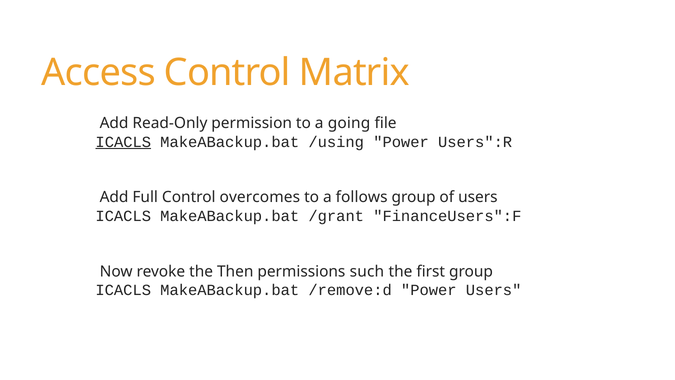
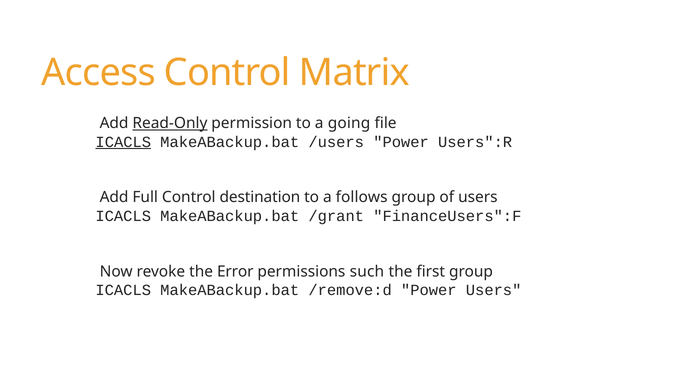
Read-Only underline: none -> present (170, 123)
/using: /using -> /users (336, 142)
overcomes: overcomes -> destination (260, 197)
Then: Then -> Error (235, 271)
